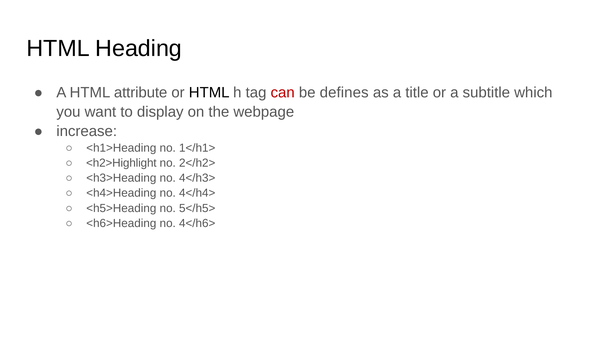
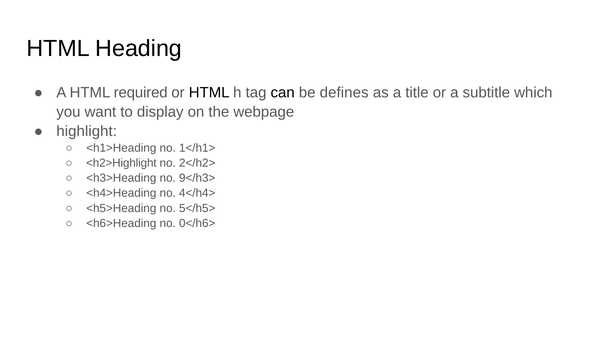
attribute: attribute -> required (141, 93)
can colour: red -> black (283, 93)
increase: increase -> highlight (87, 131)
4</h3>: 4</h3> -> 9</h3> (197, 178)
4</h6>: 4</h6> -> 0</h6> (197, 223)
